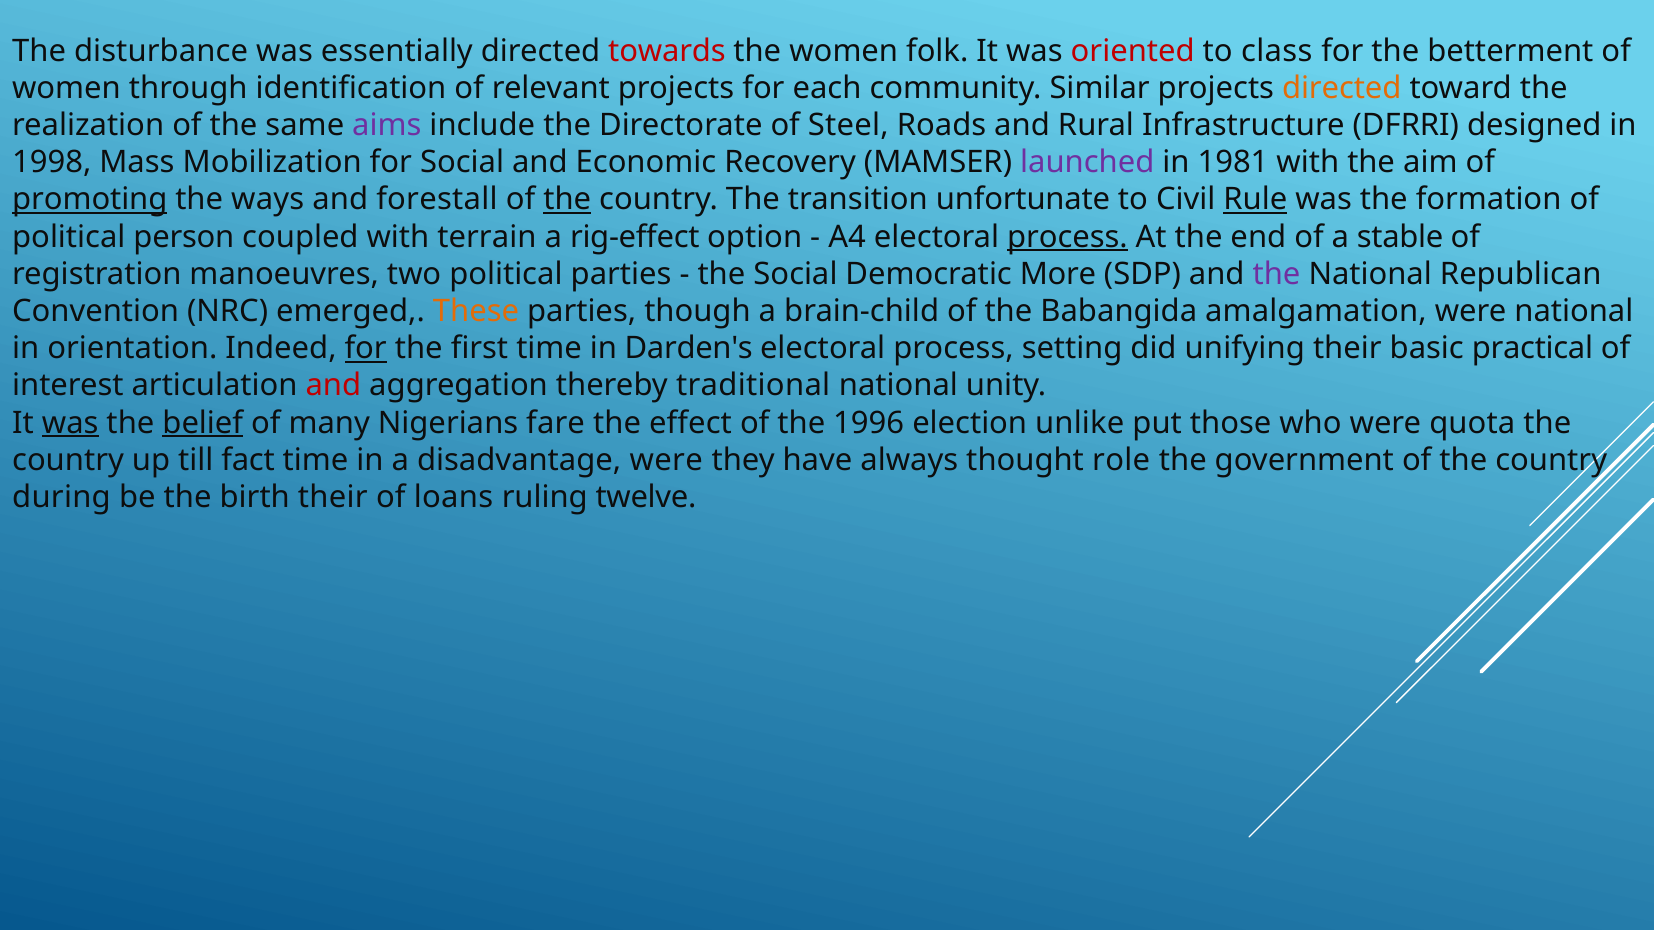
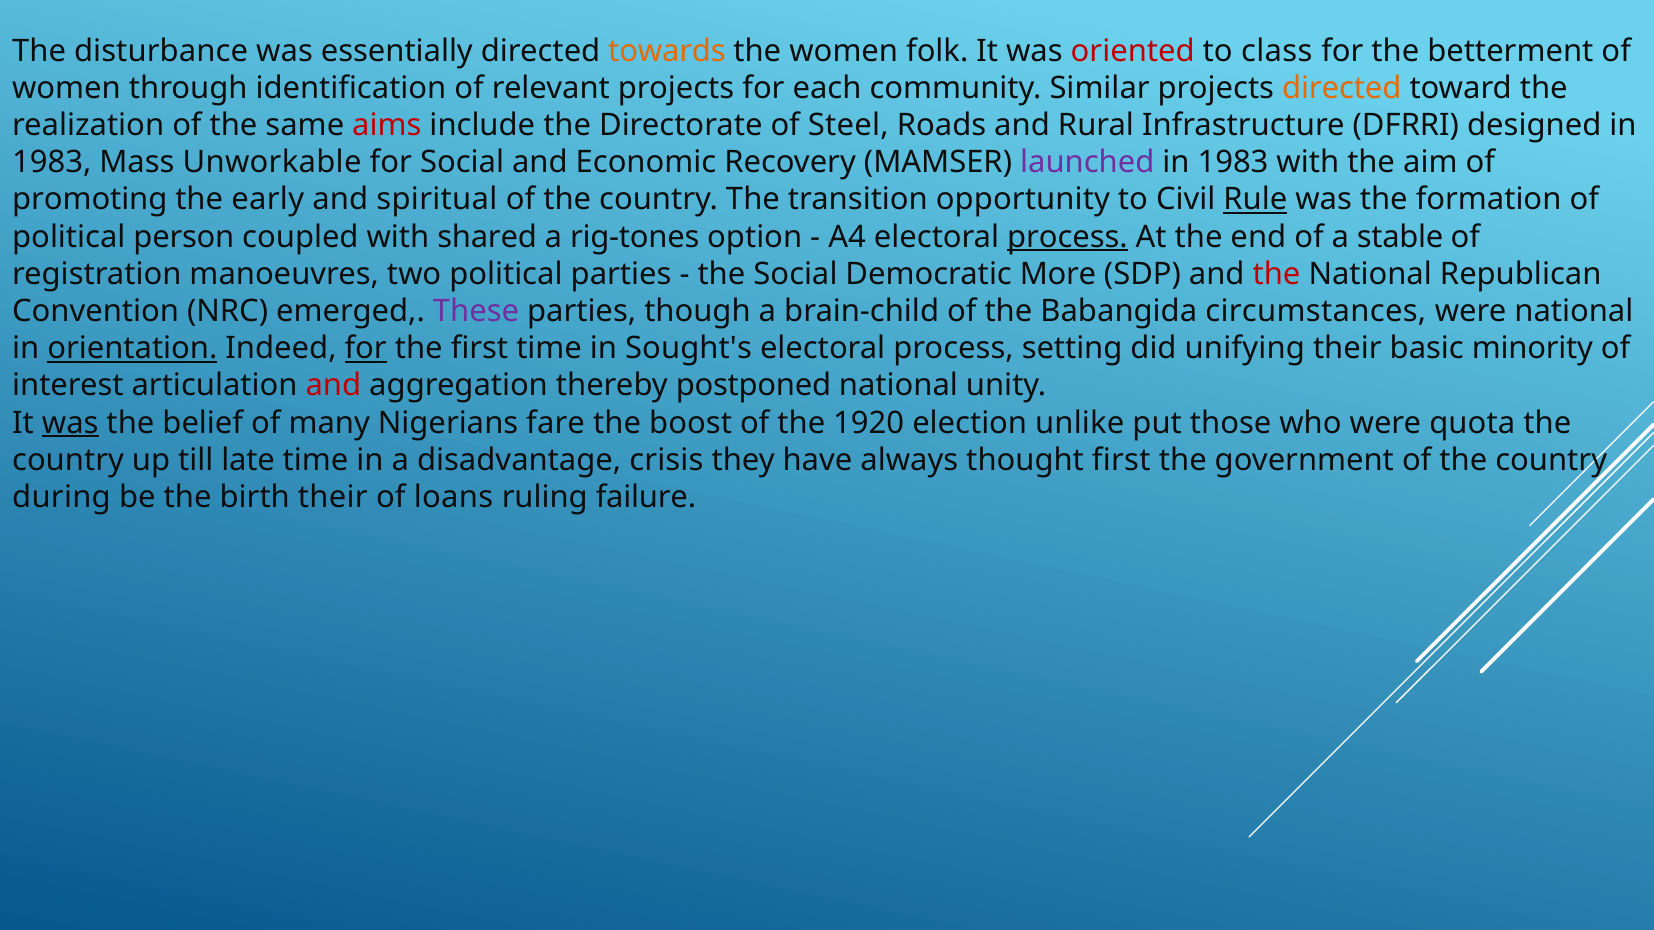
towards colour: red -> orange (667, 51)
aims colour: purple -> red (387, 125)
1998: 1998 -> 1983 (52, 163)
Mobilization: Mobilization -> Unworkable (272, 163)
1981: 1981 -> 1983 (1233, 163)
promoting underline: present -> none (90, 200)
ways: ways -> early (268, 200)
forestall: forestall -> spiritual (437, 200)
the underline: present -> none (567, 200)
unfortunate: unfortunate -> opportunity (1023, 200)
terrain: terrain -> shared (487, 237)
rig-effect: rig-effect -> rig-tones (635, 237)
the colour: purple -> red (1277, 274)
These colour: orange -> purple (476, 311)
amalgamation: amalgamation -> circumstances (1316, 311)
orientation underline: none -> present (132, 349)
Darden's: Darden's -> Sought's (689, 349)
practical: practical -> minority (1532, 349)
traditional: traditional -> postponed (753, 386)
belief underline: present -> none (203, 423)
effect: effect -> boost (691, 423)
1996: 1996 -> 1920 (869, 423)
fact: fact -> late (248, 460)
disadvantage were: were -> crisis (666, 460)
thought role: role -> first (1121, 460)
twelve: twelve -> failure (646, 497)
